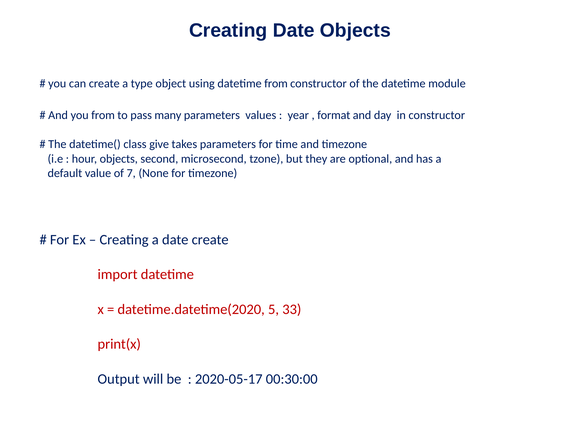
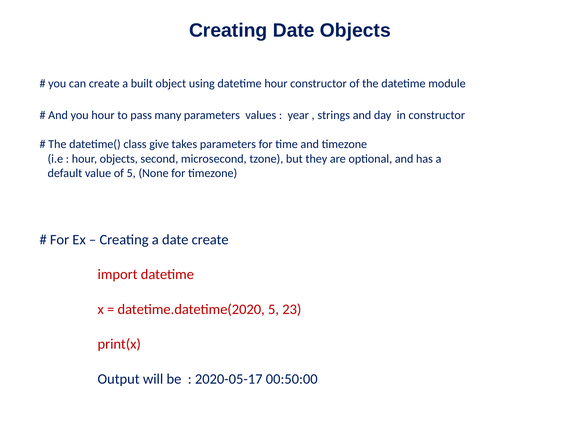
type: type -> built (142, 83)
datetime from: from -> hour (276, 83)
you from: from -> hour (103, 115)
format: format -> strings (334, 115)
of 7: 7 -> 5 (131, 173)
33: 33 -> 23 (292, 309)
00:30:00: 00:30:00 -> 00:50:00 (292, 379)
